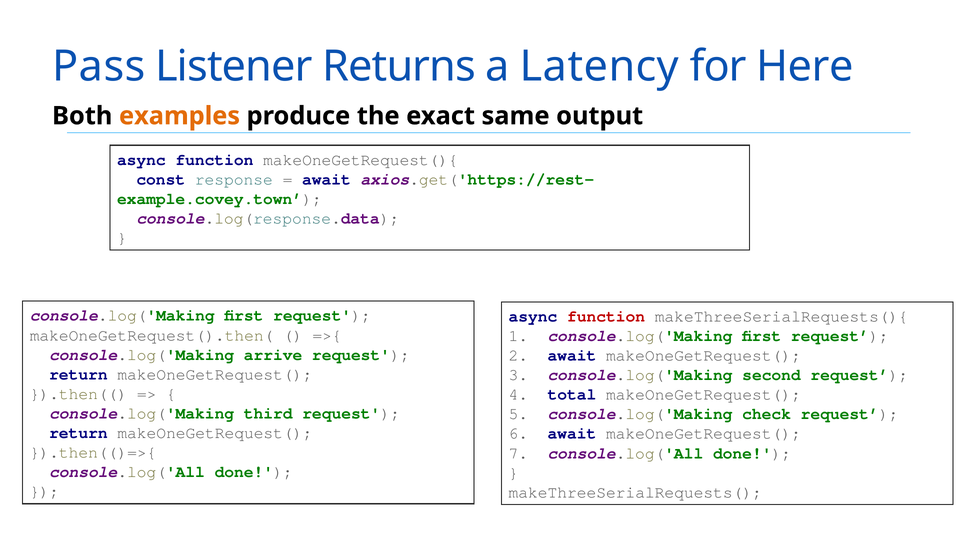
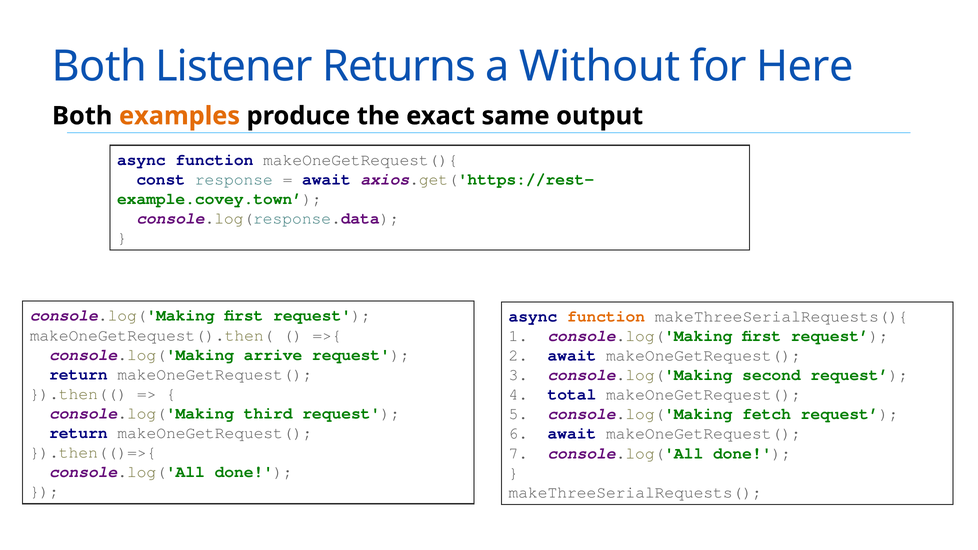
Pass: Pass -> Both (99, 66)
Latency: Latency -> Without (600, 66)
function colour: red -> orange (606, 316)
check: check -> fetch (767, 414)
